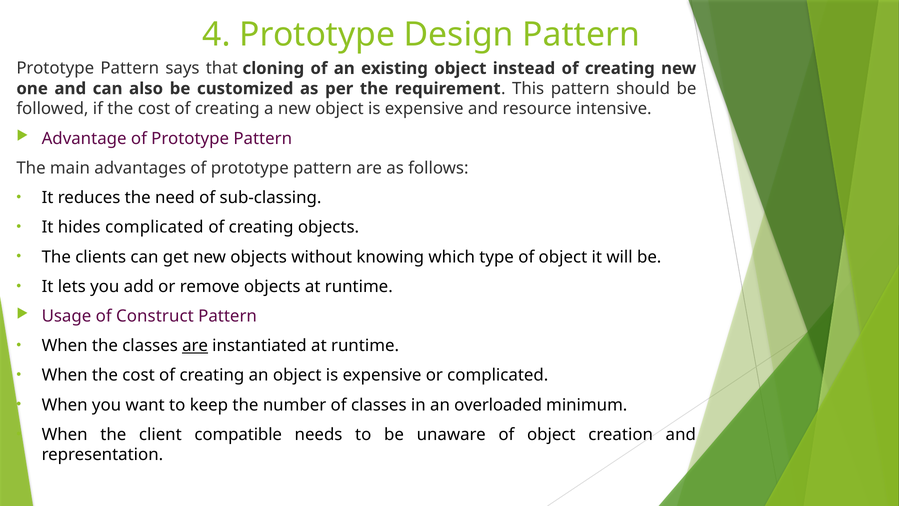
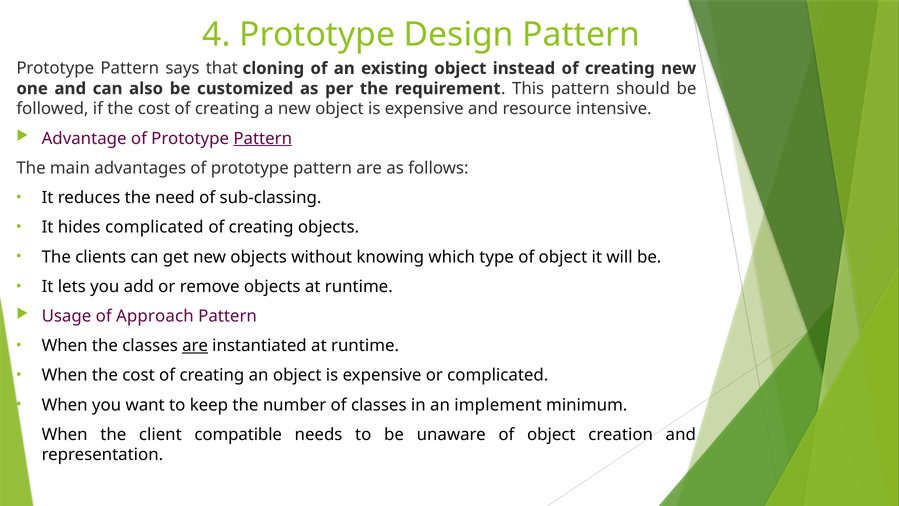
Pattern underline: none -> present (263, 138)
Construct: Construct -> Approach (155, 316)
overloaded: overloaded -> implement (498, 405)
